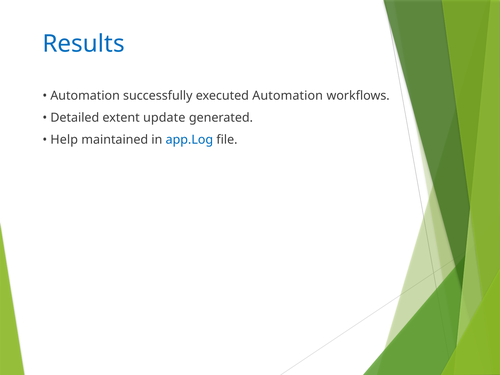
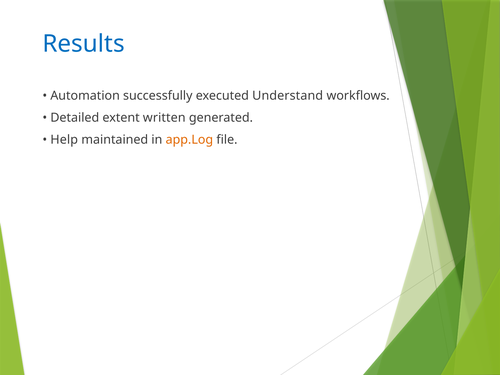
executed Automation: Automation -> Understand (288, 96)
update: update -> written (164, 118)
app.Log colour: blue -> orange (189, 140)
